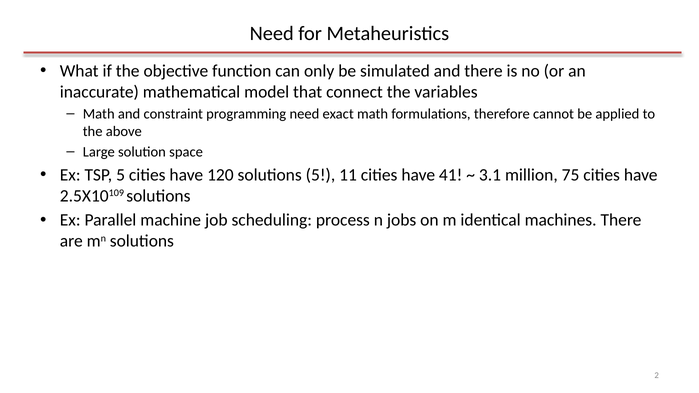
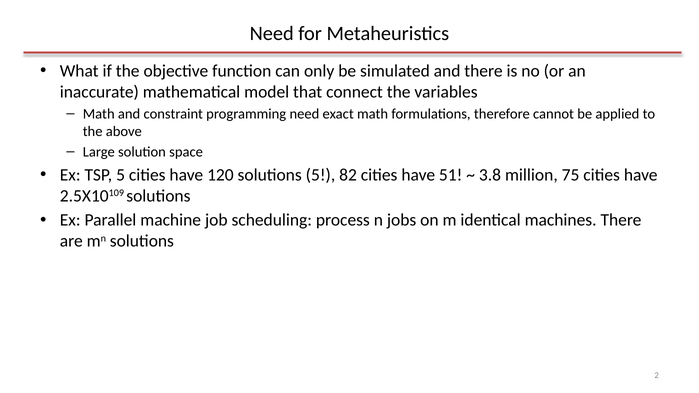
11: 11 -> 82 (348, 175)
41: 41 -> 51 (451, 175)
3.1: 3.1 -> 3.8 (490, 175)
